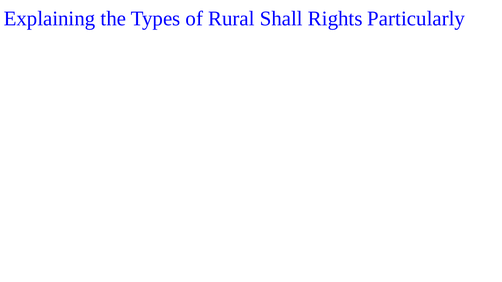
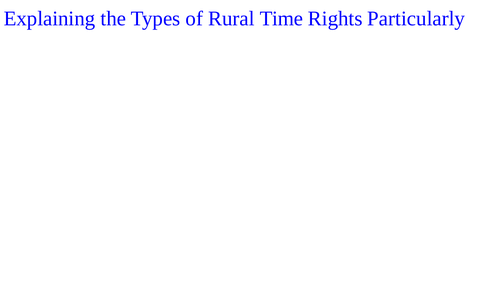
Shall: Shall -> Time (281, 19)
